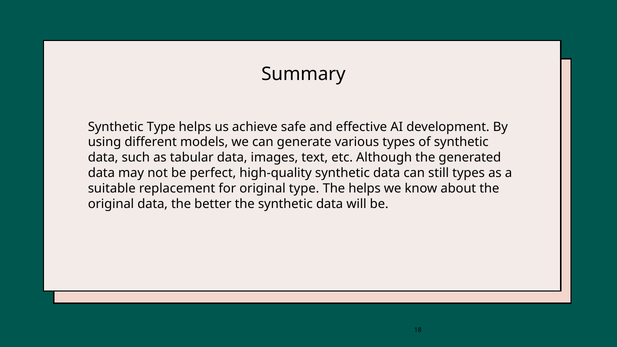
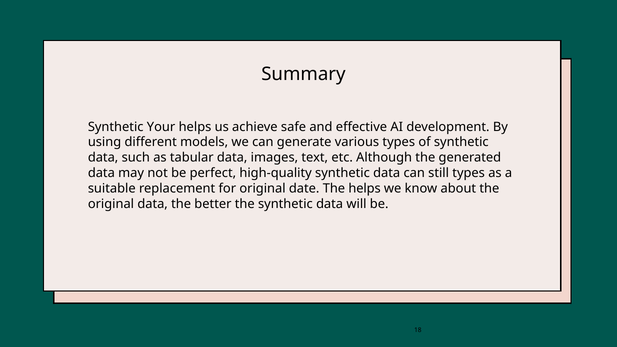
Synthetic Type: Type -> Your (161, 127)
original type: type -> date (304, 189)
